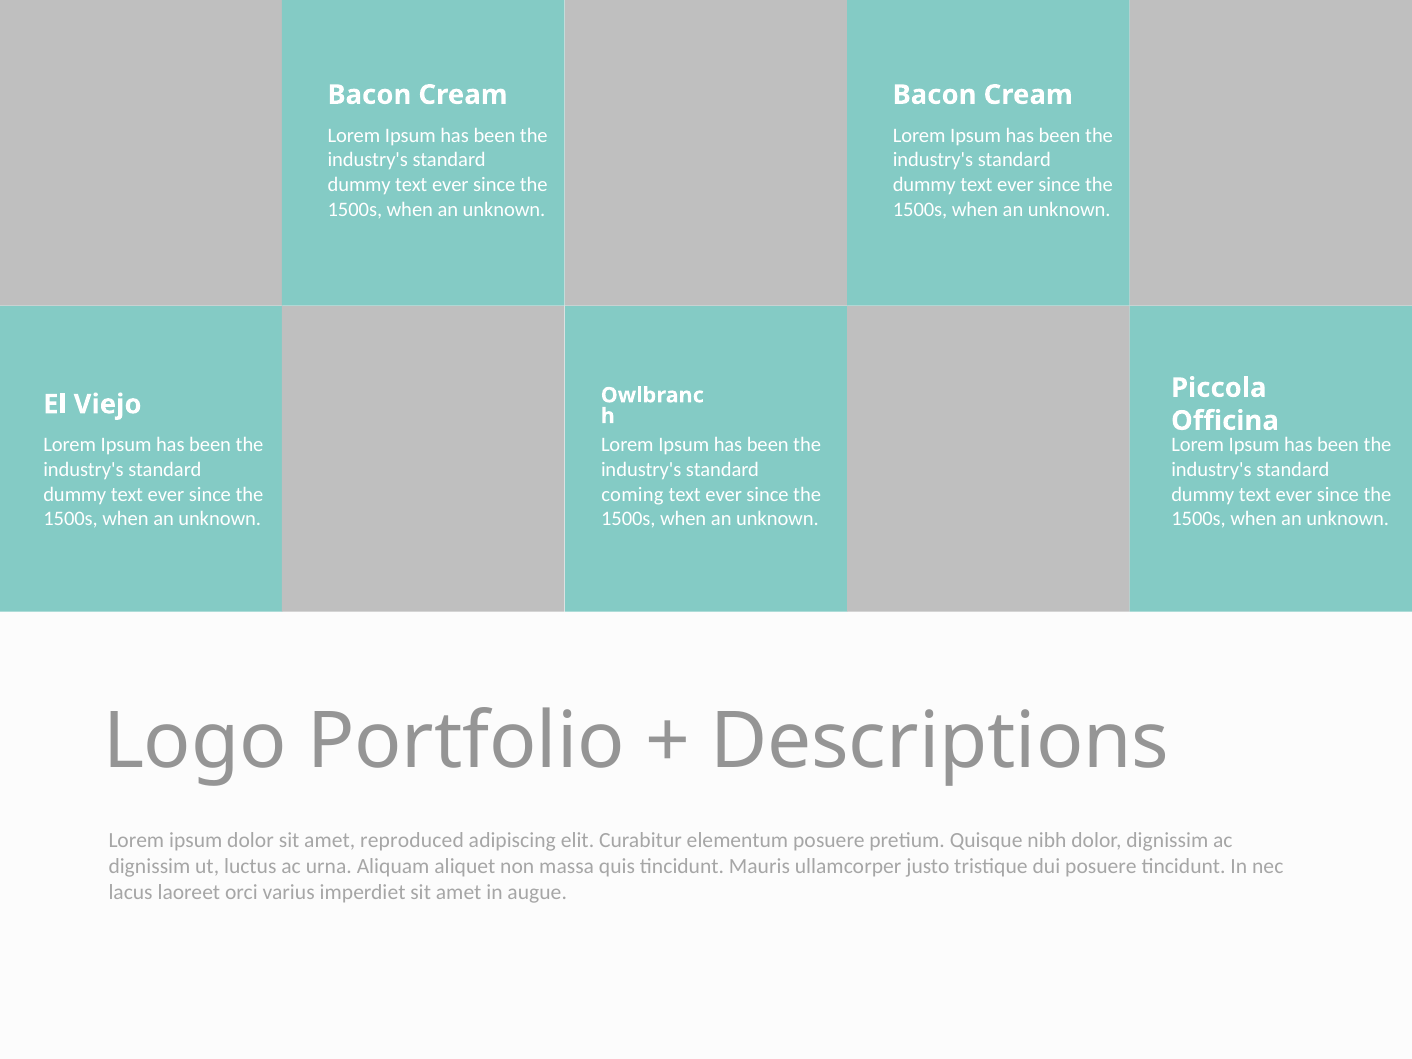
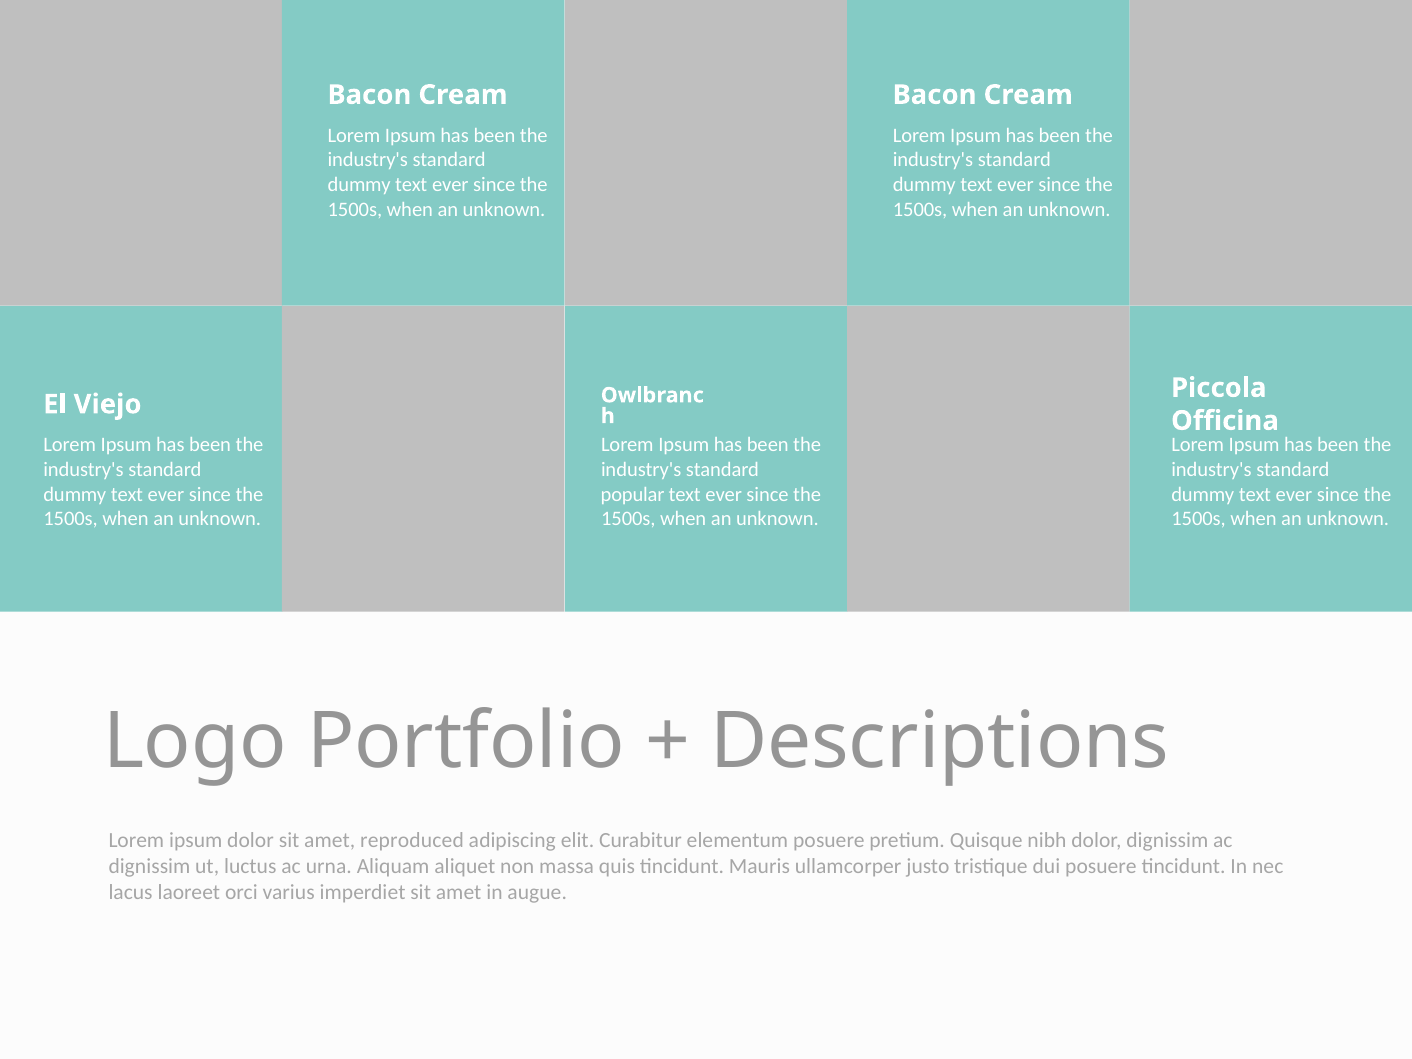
coming: coming -> popular (633, 494)
